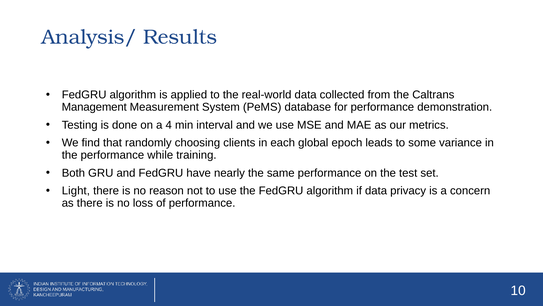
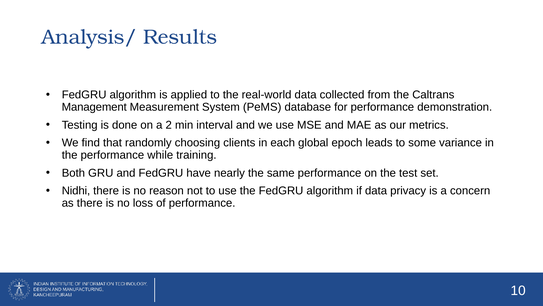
4: 4 -> 2 (169, 125)
Light: Light -> Nidhi (76, 191)
